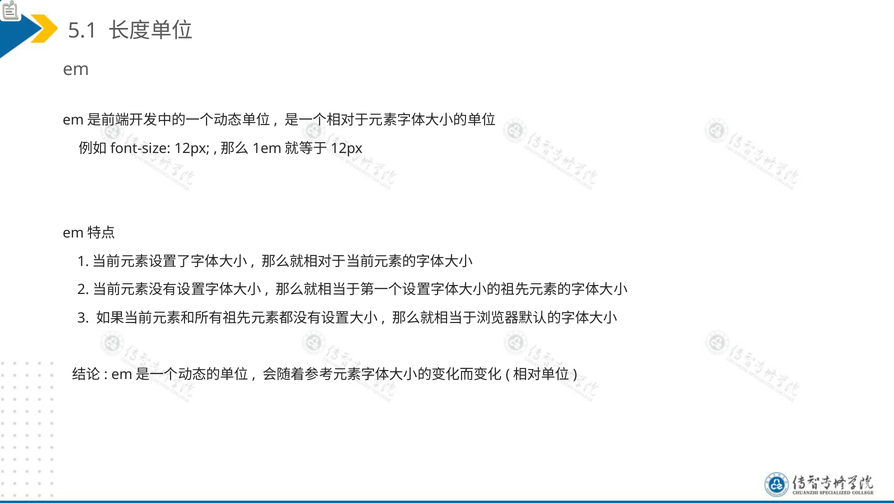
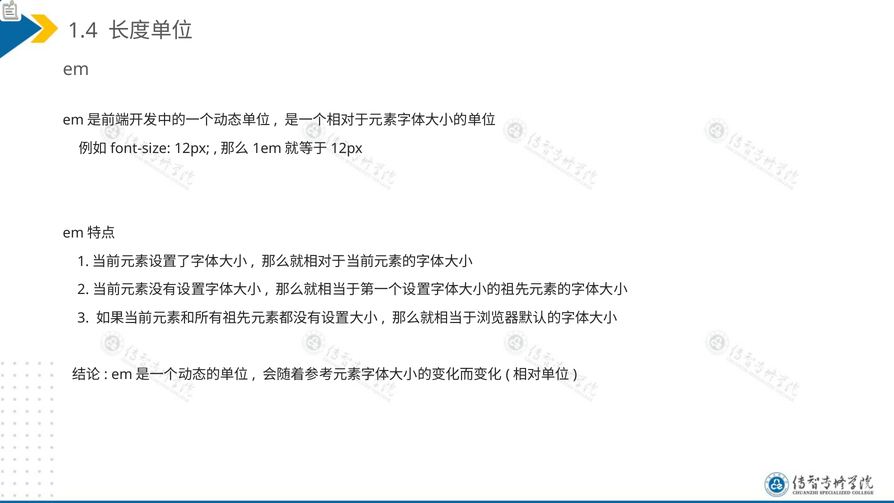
5.1: 5.1 -> 1.4 (83, 31)
